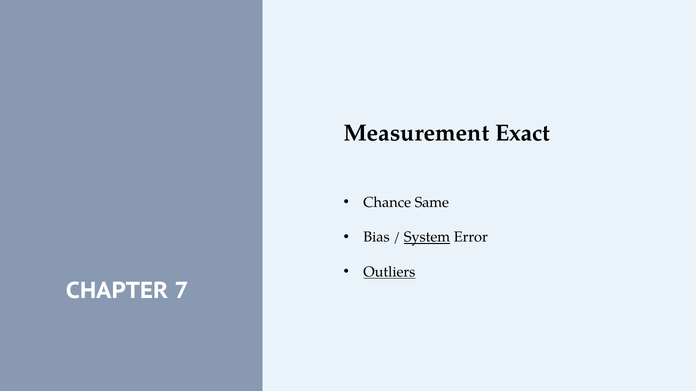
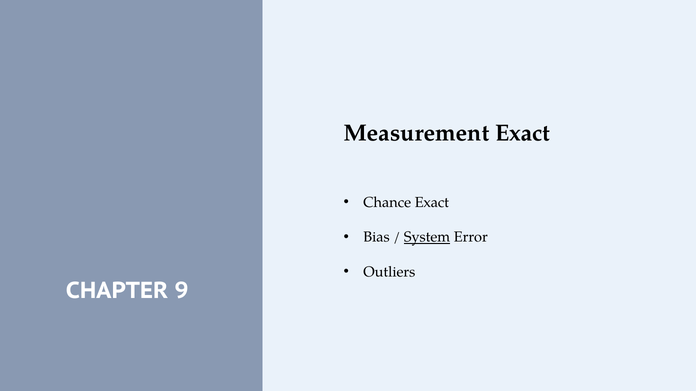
Chance Same: Same -> Exact (432, 203)
Outliers underline: present -> none (389, 272)
7: 7 -> 9 (182, 291)
